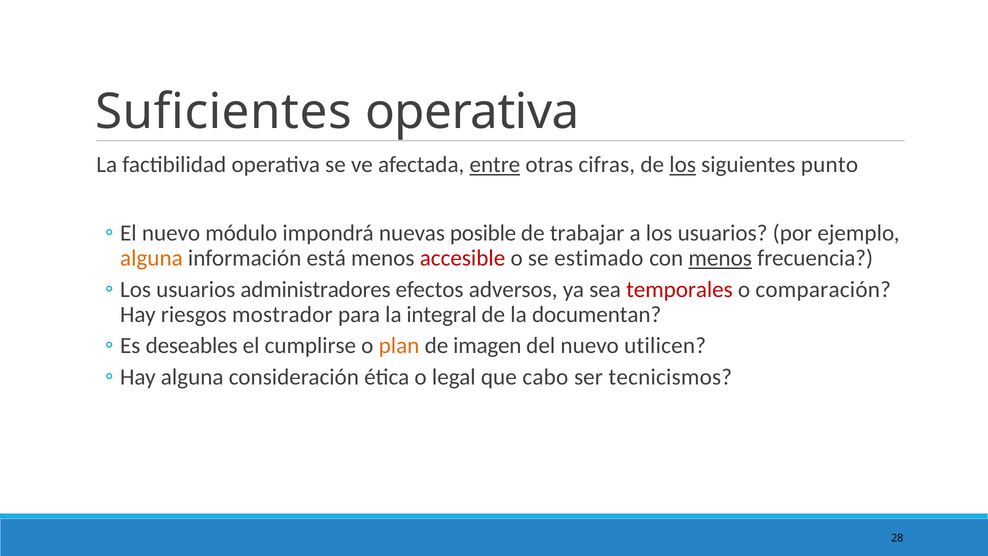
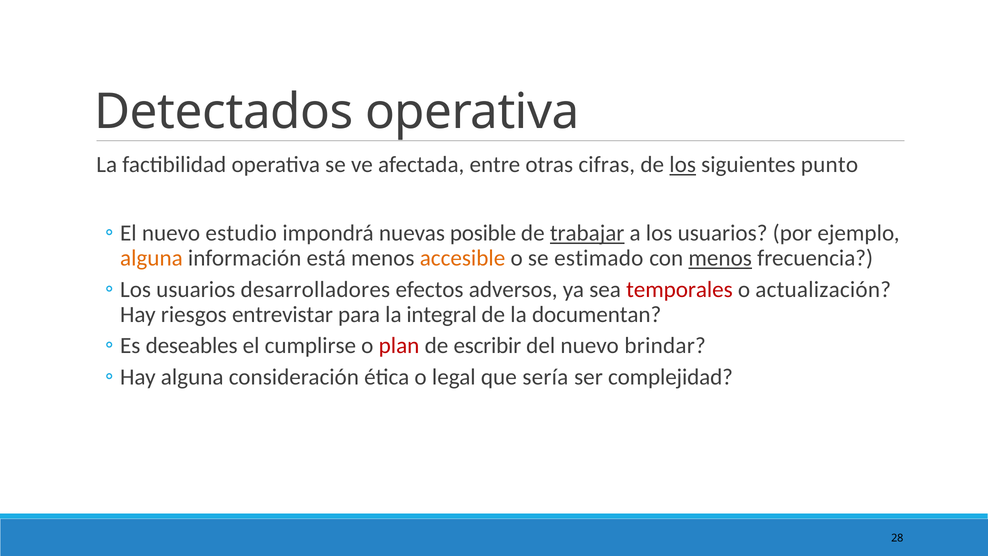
Suficientes: Suficientes -> Detectados (224, 112)
entre underline: present -> none (495, 165)
módulo: módulo -> estudio (241, 233)
trabajar underline: none -> present (587, 233)
accesible colour: red -> orange (463, 258)
administradores: administradores -> desarrolladores (315, 289)
comparación: comparación -> actualización (823, 289)
mostrador: mostrador -> entrevistar (283, 314)
plan colour: orange -> red (399, 346)
imagen: imagen -> escribir (487, 346)
utilicen: utilicen -> brindar (665, 346)
cabo: cabo -> sería (545, 377)
tecnicismos: tecnicismos -> complejidad (670, 377)
